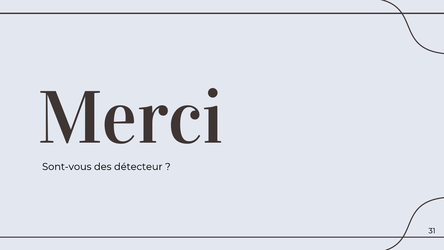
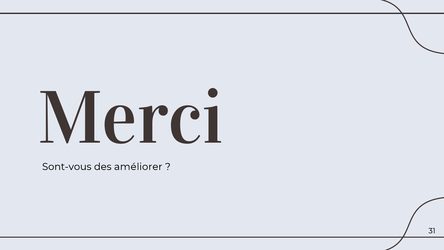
détecteur: détecteur -> améliorer (138, 167)
